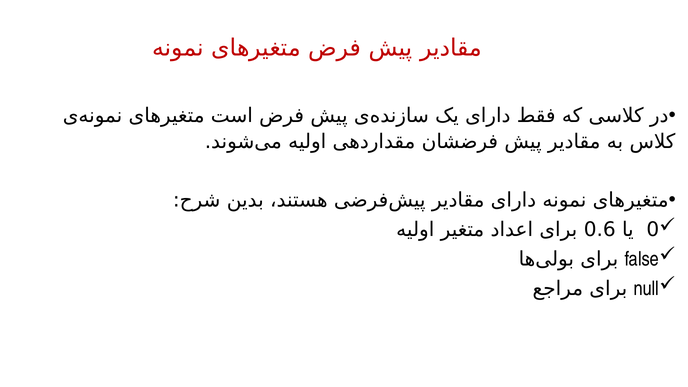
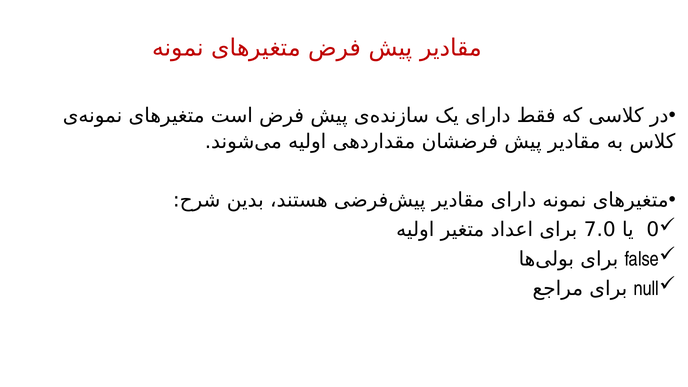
0.6: 0.6 -> 7.0 (600, 230)
